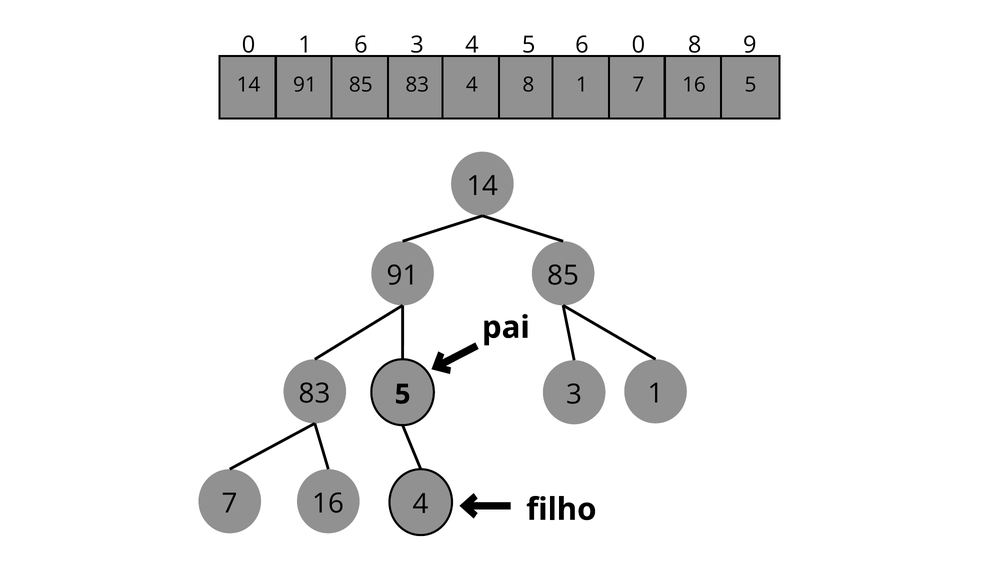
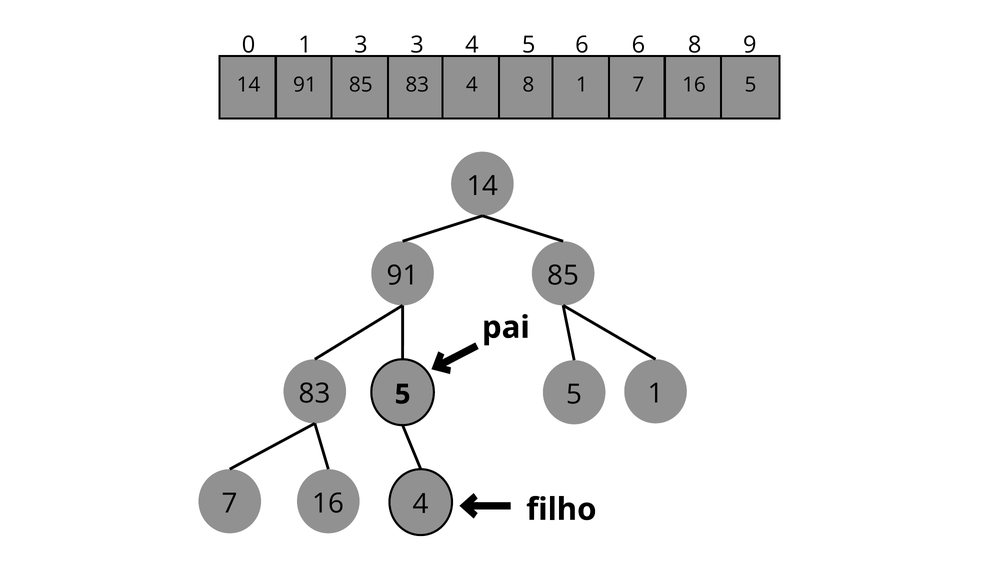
1 6: 6 -> 3 (361, 45)
6 0: 0 -> 6 (638, 45)
5 3: 3 -> 5 (574, 394)
